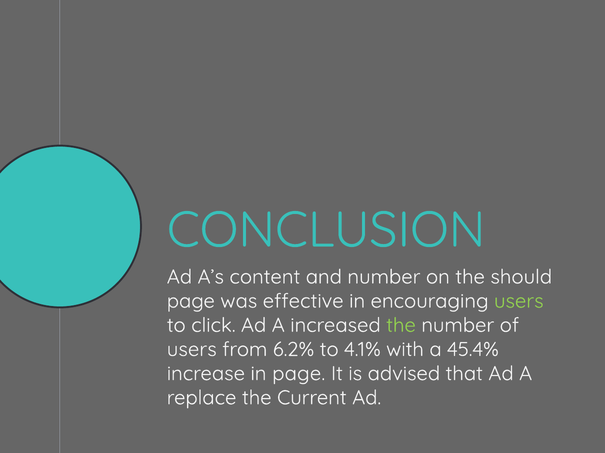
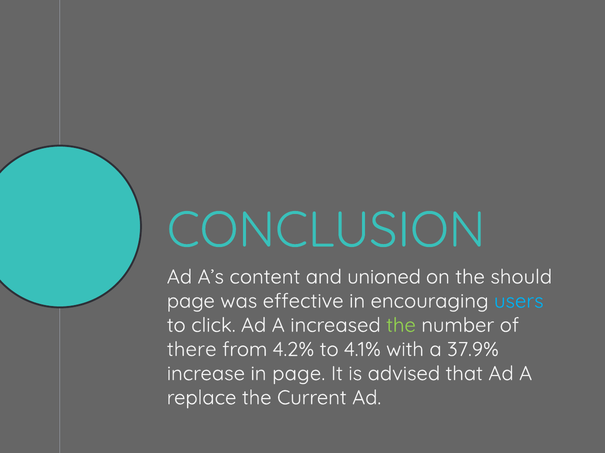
and number: number -> unioned (384, 277)
users colour: light green -> light blue (519, 302)
users: users -> there (192, 350)
6.2%: 6.2% -> 4.2% (293, 350)
45.4%: 45.4% -> 37.9% (473, 350)
